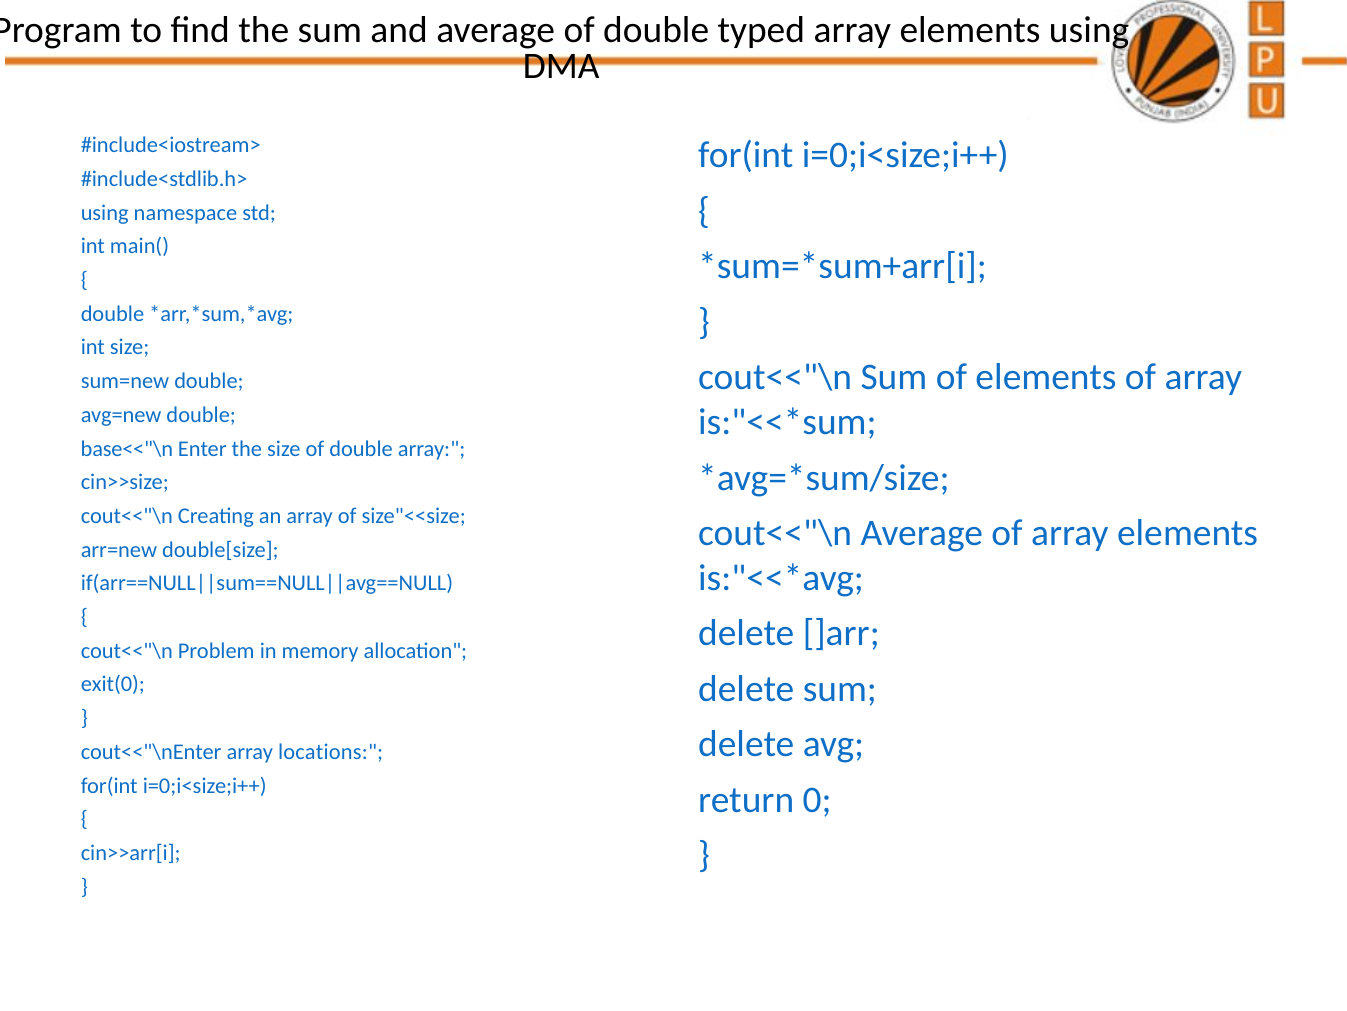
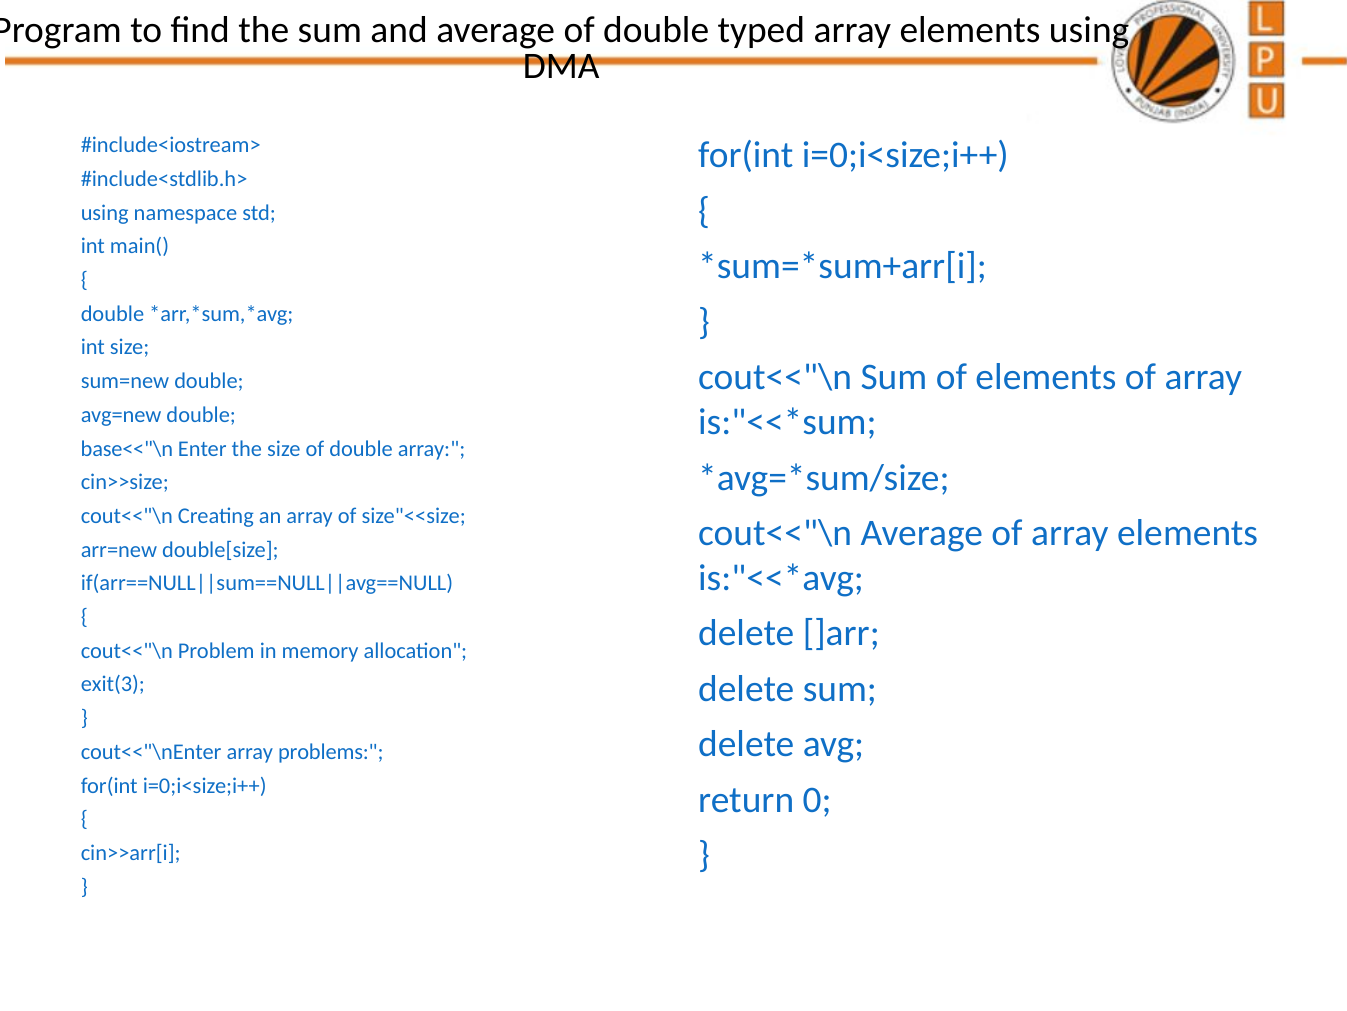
exit(0: exit(0 -> exit(3 (113, 684)
locations: locations -> problems (331, 751)
